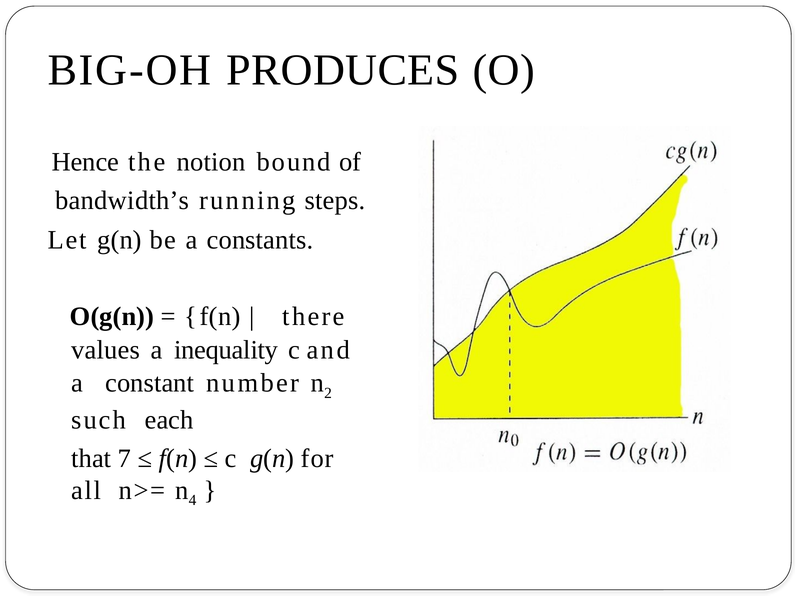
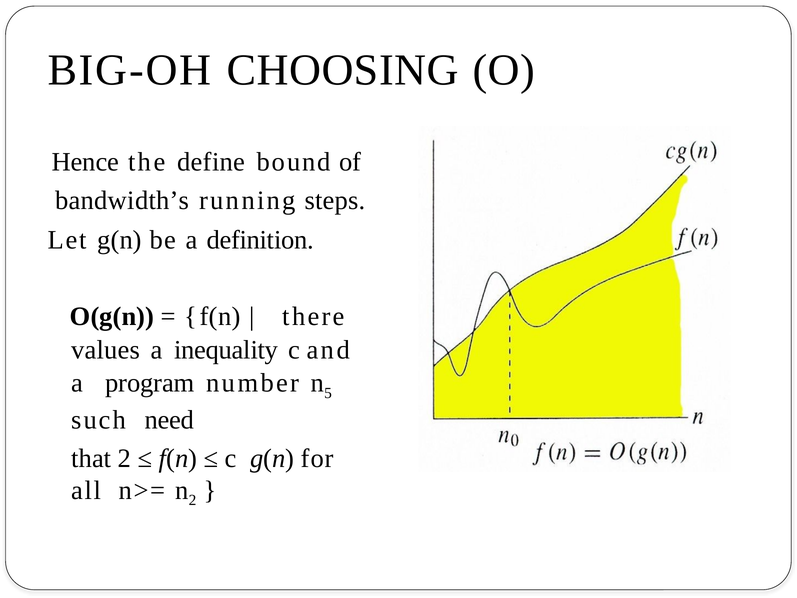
PRODUCES: PRODUCES -> CHOOSING (343, 70)
notion: notion -> define (211, 162)
constants: constants -> definition (260, 240)
constant: constant -> program (150, 383)
2: 2 -> 5 (328, 393)
each: each -> need (169, 420)
that 7: 7 -> 2 (124, 459)
4: 4 -> 2 (193, 500)
